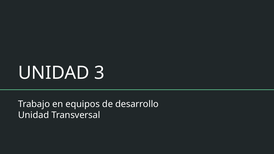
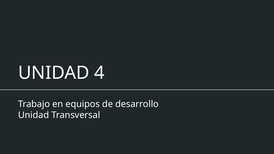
3: 3 -> 4 (99, 73)
